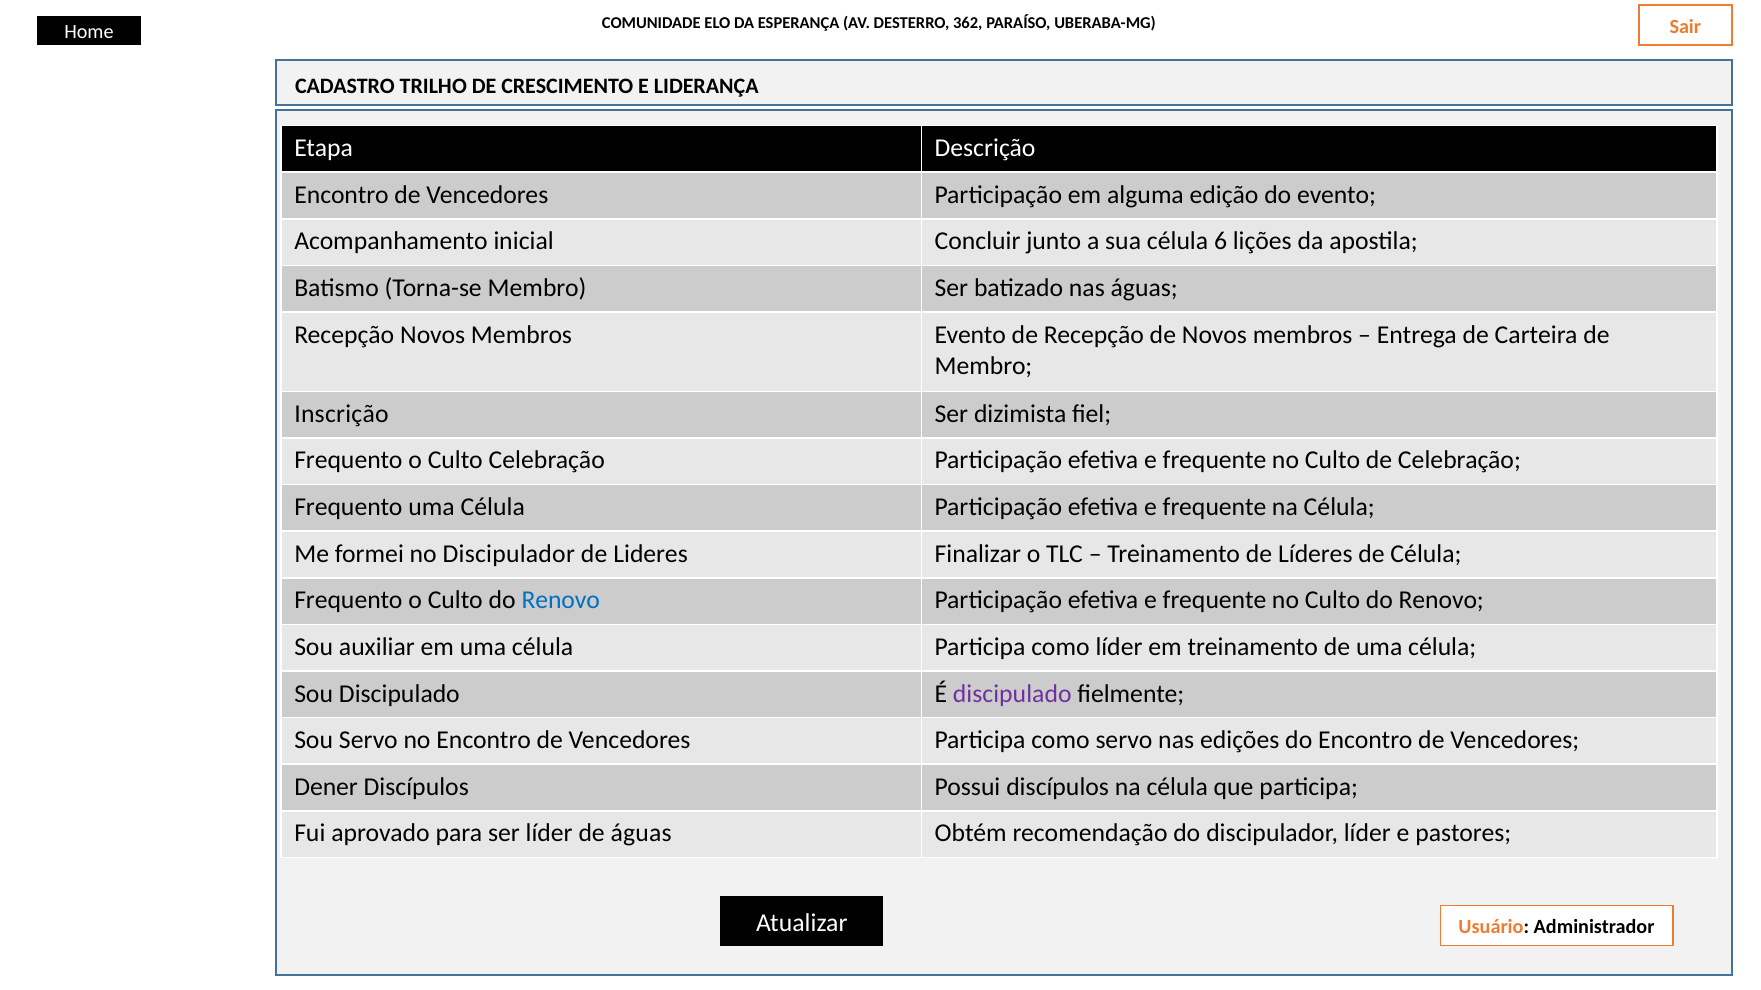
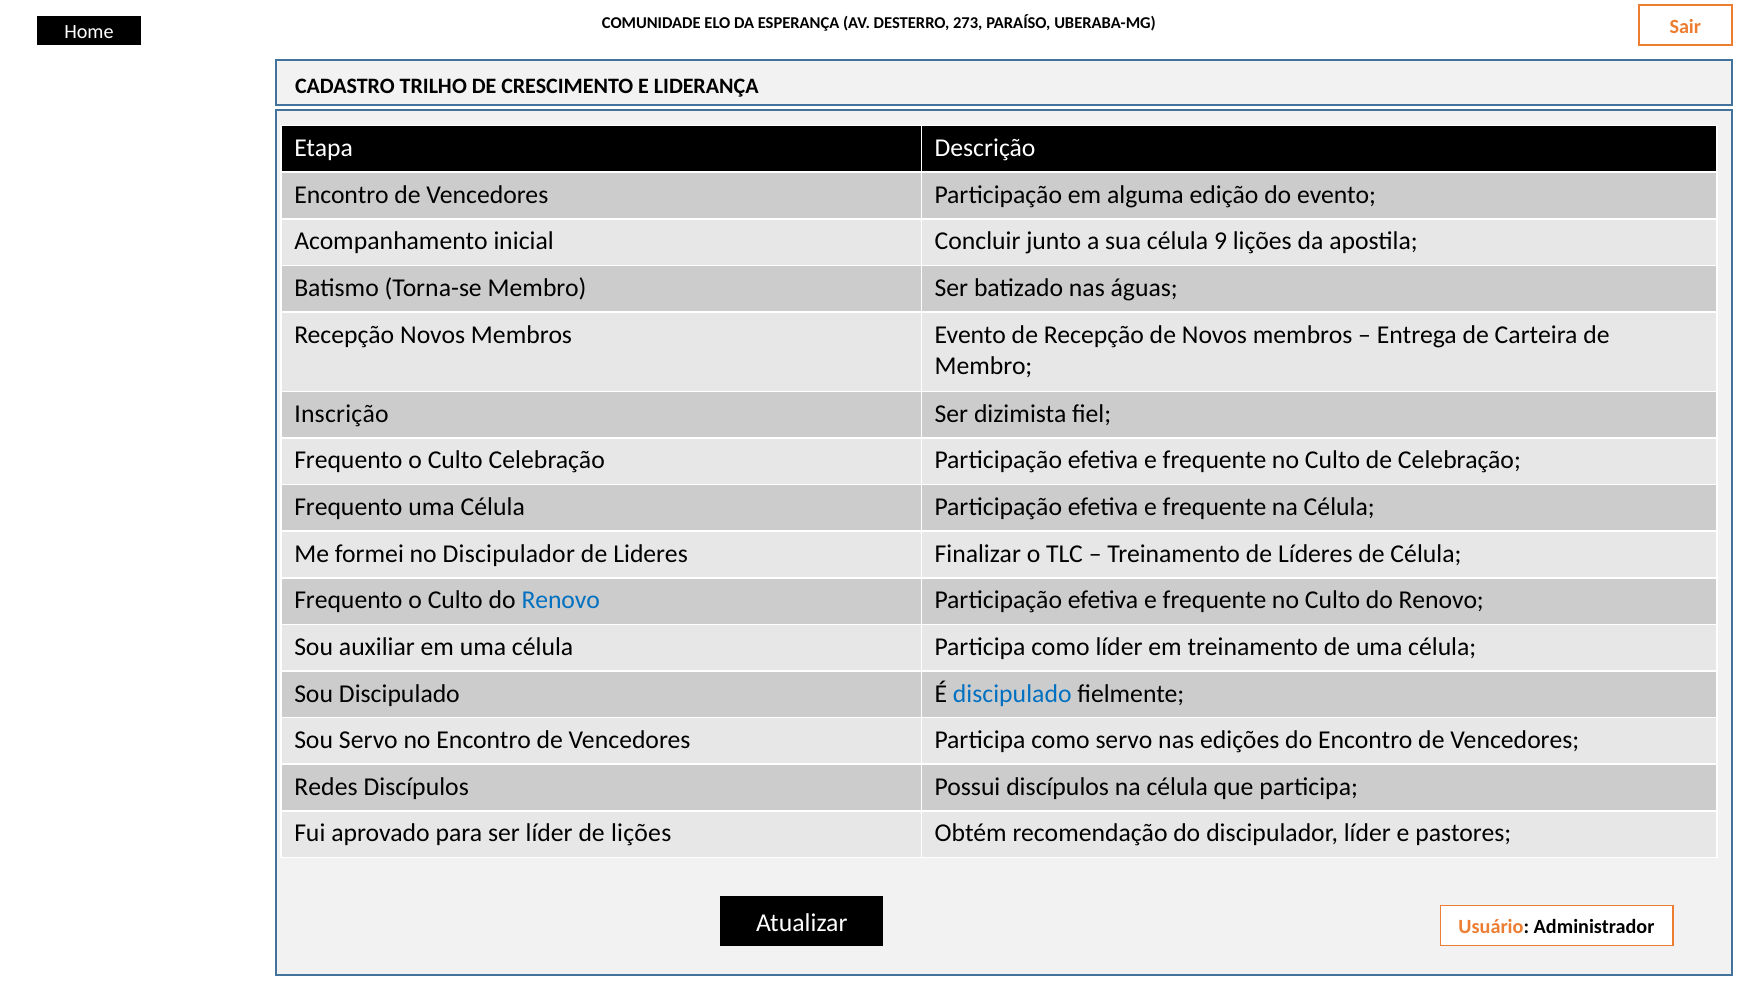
362: 362 -> 273 (968, 23)
6: 6 -> 9 (1221, 242)
discipulado colour: purple -> blue (1012, 694)
Dener: Dener -> Redes (326, 787)
de águas: águas -> lições (641, 834)
